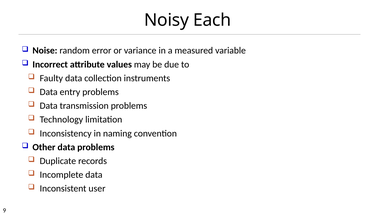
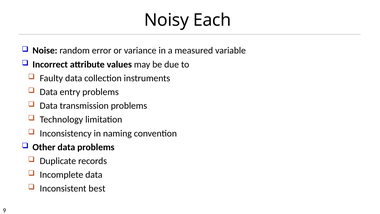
user: user -> best (97, 188)
